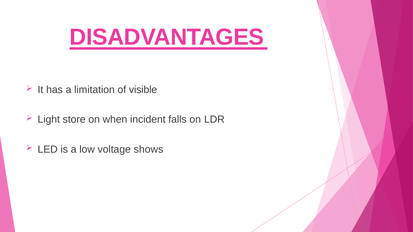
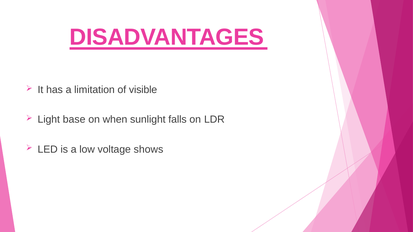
store: store -> base (74, 120)
incident: incident -> sunlight (148, 120)
